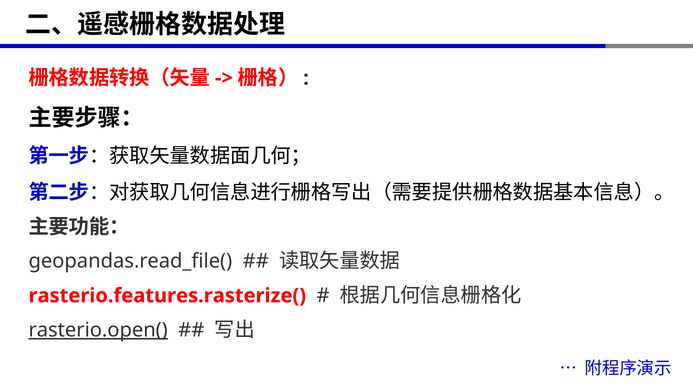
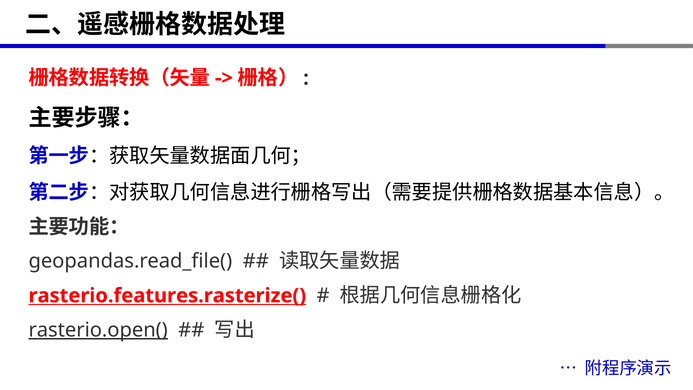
rasterio.features.rasterize( underline: none -> present (167, 296)
